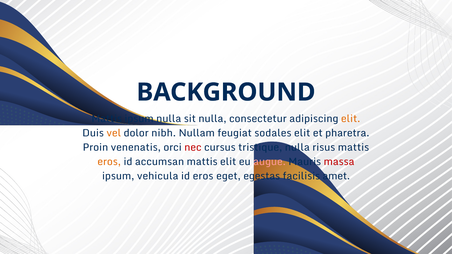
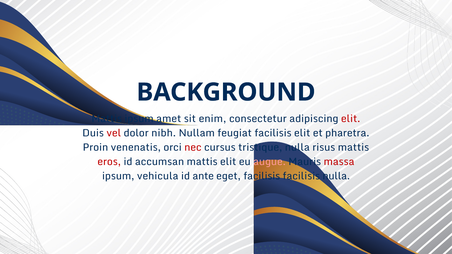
ipsum nulla: nulla -> amet (169, 119)
sit nulla: nulla -> enim (212, 119)
elit colour: orange -> red (351, 119)
vel colour: orange -> red (114, 133)
feugiat sodales: sodales -> facilisis (273, 133)
eros colour: orange -> red (109, 162)
id eros: eros -> ante (203, 176)
eget egestas: egestas -> facilisis (262, 176)
facilisis amet: amet -> nulla (336, 176)
